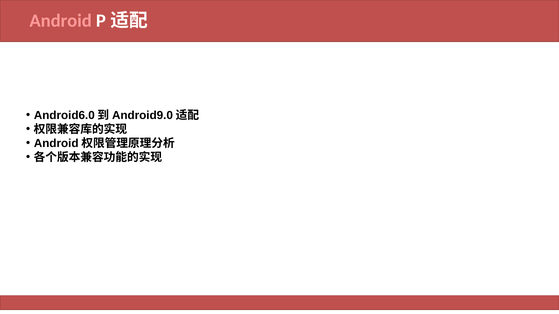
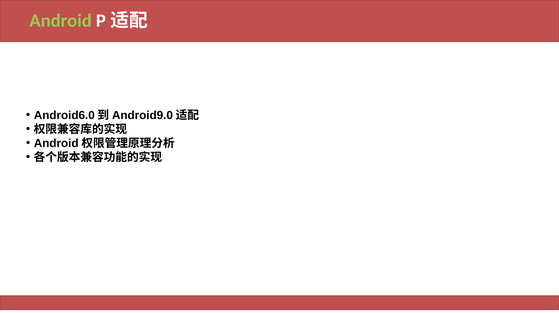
Android colour: pink -> light green (61, 21)
